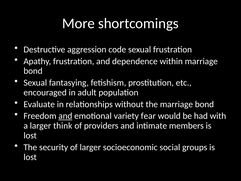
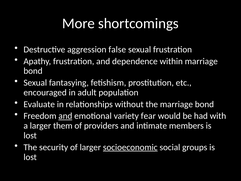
code: code -> false (117, 49)
think: think -> them (63, 126)
socioeconomic underline: none -> present (130, 147)
